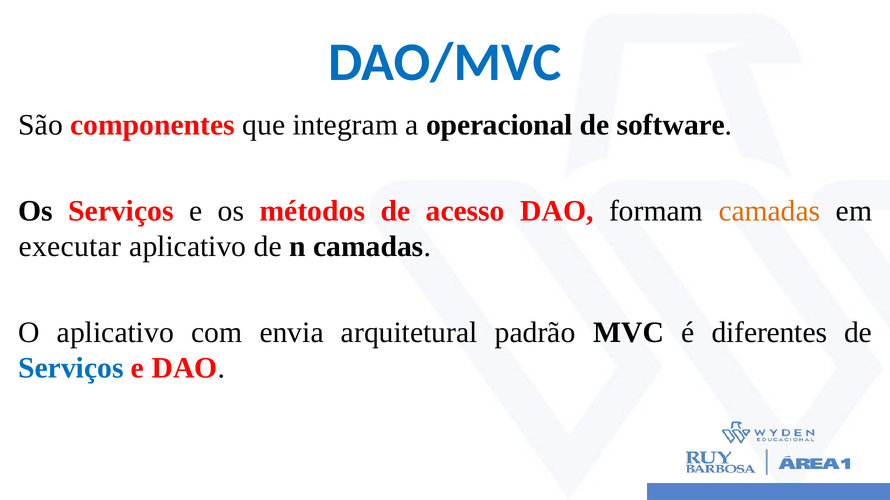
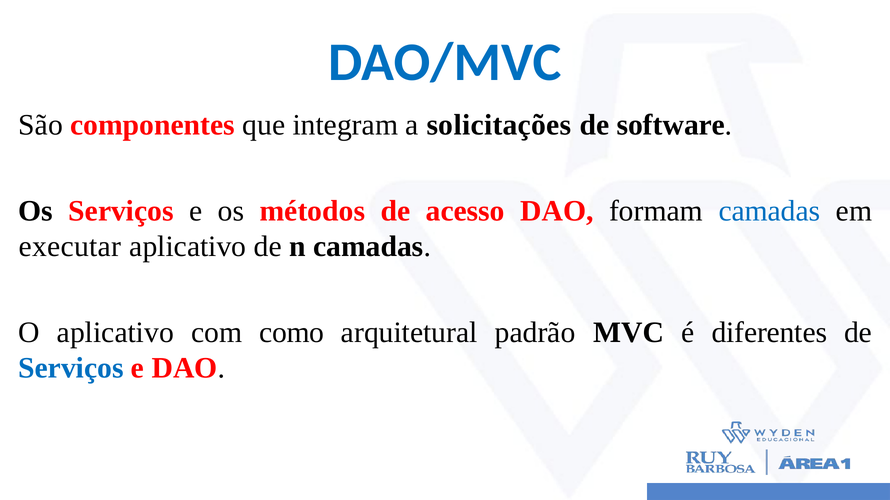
operacional: operacional -> solicitações (499, 125)
camadas colour: orange -> blue (769, 211)
envia: envia -> como (292, 333)
